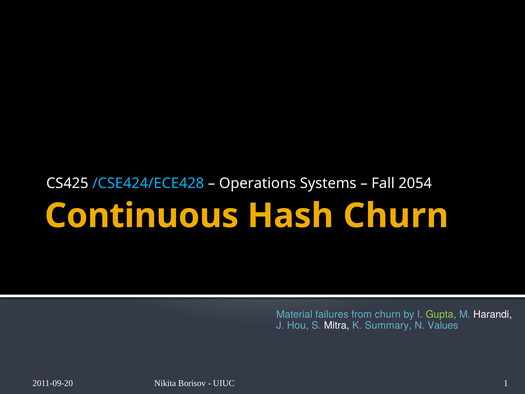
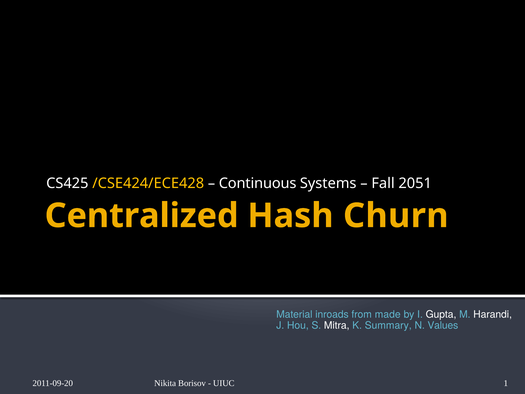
/CSE424/ECE428 colour: light blue -> yellow (148, 183)
Operations: Operations -> Continuous (258, 183)
2054: 2054 -> 2051 (415, 183)
Continuous: Continuous -> Centralized (142, 216)
failures: failures -> inroads (332, 314)
from churn: churn -> made (388, 314)
Gupta colour: light green -> white (441, 314)
